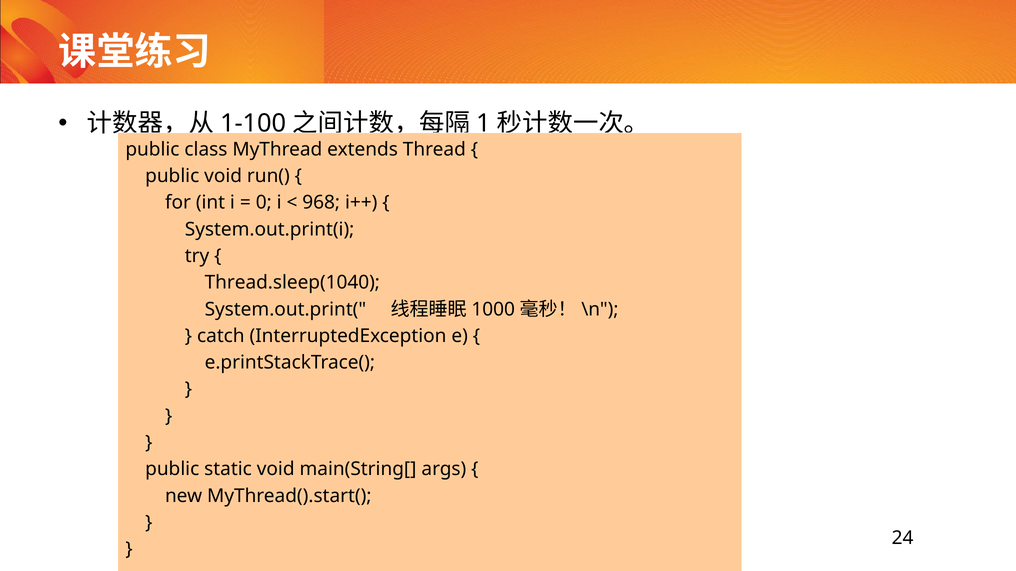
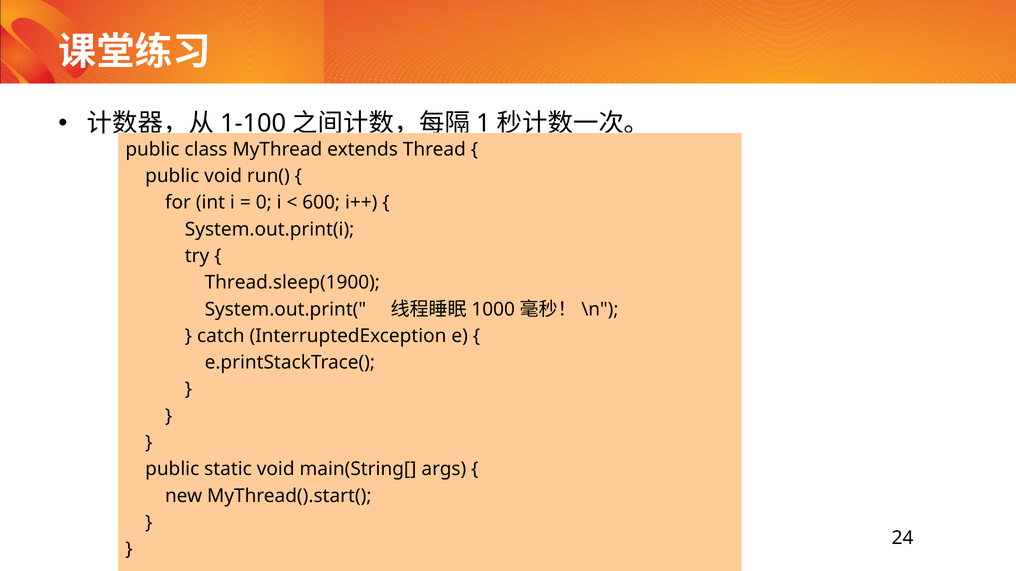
968: 968 -> 600 (321, 203)
Thread.sleep(1040: Thread.sleep(1040 -> Thread.sleep(1900 (292, 283)
